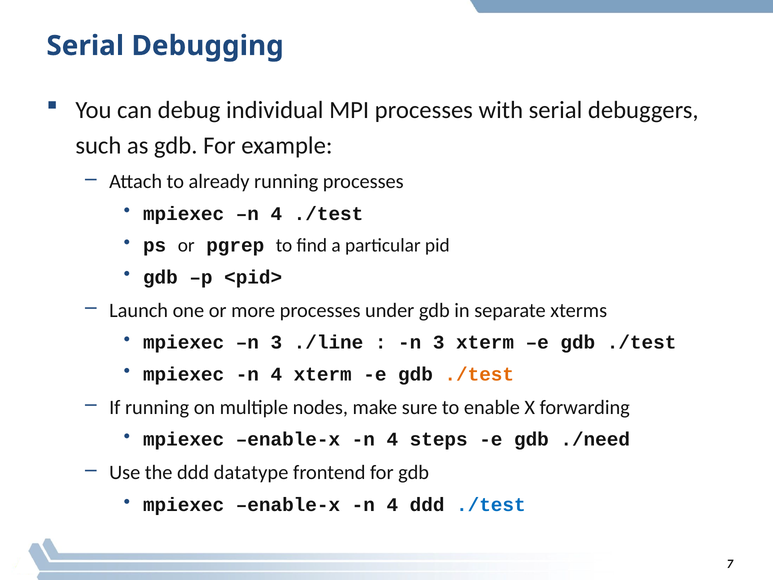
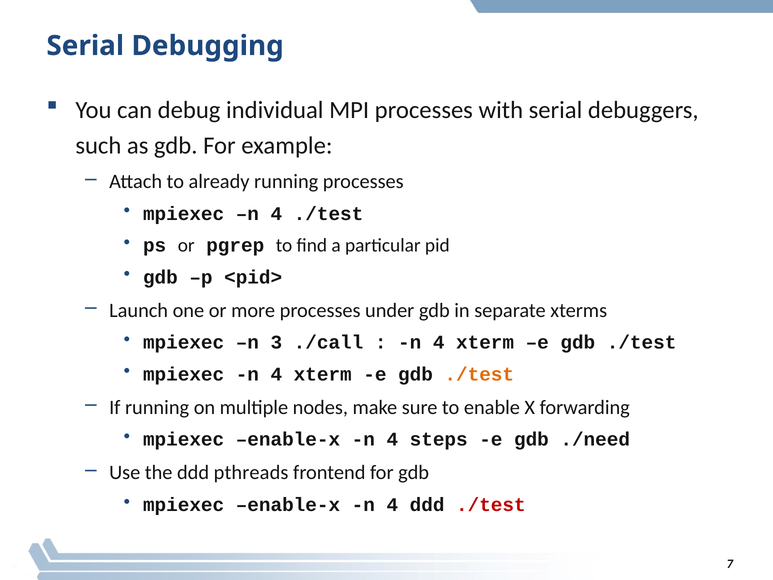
./line: ./line -> ./call (329, 342)
3: 3 -> 4 (439, 342)
datatype: datatype -> pthreads (251, 472)
./test colour: blue -> red (491, 505)
